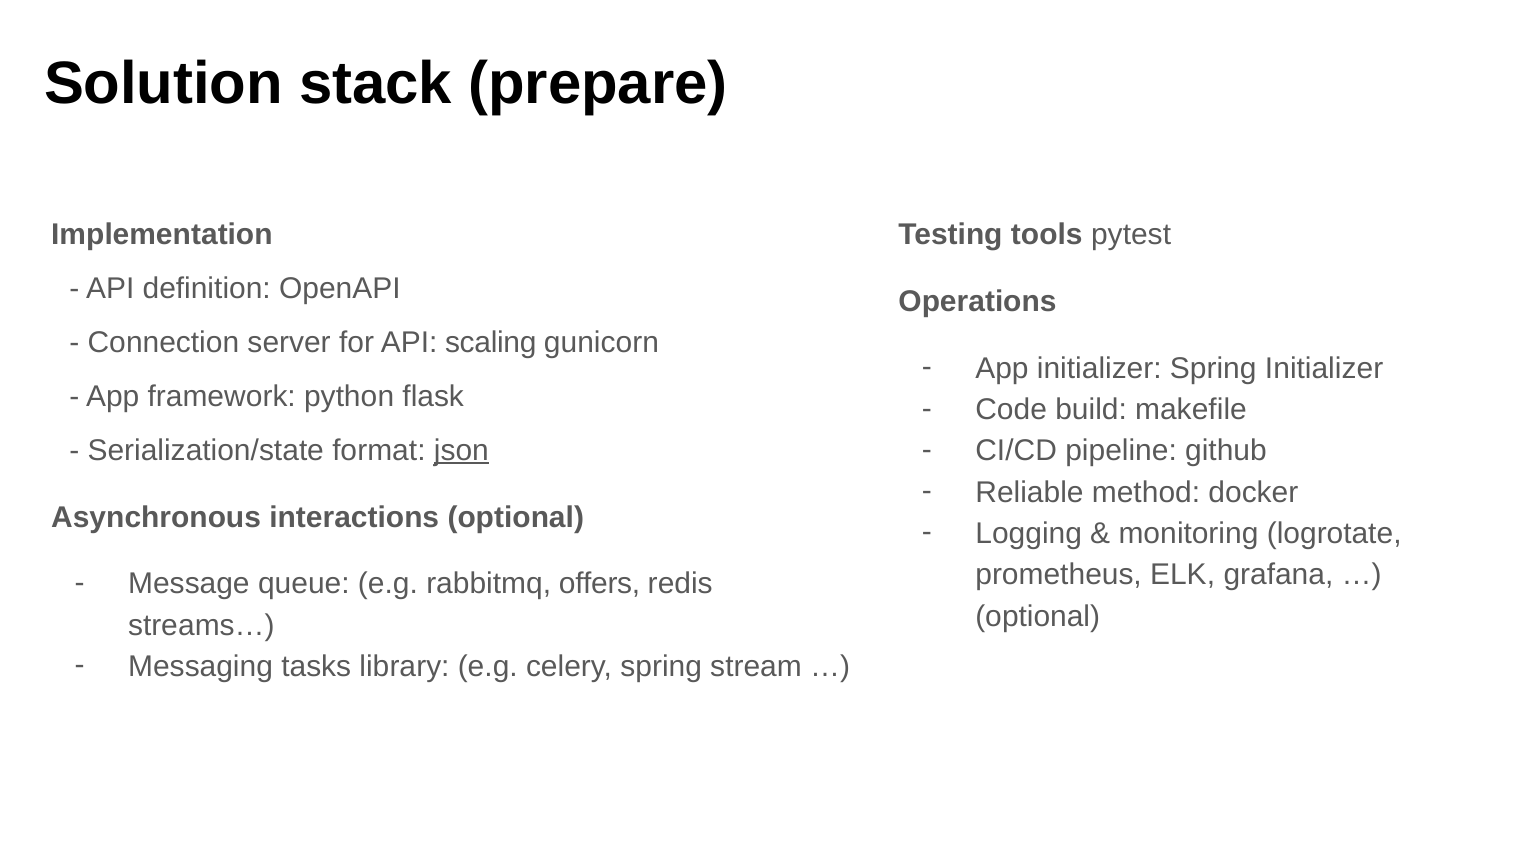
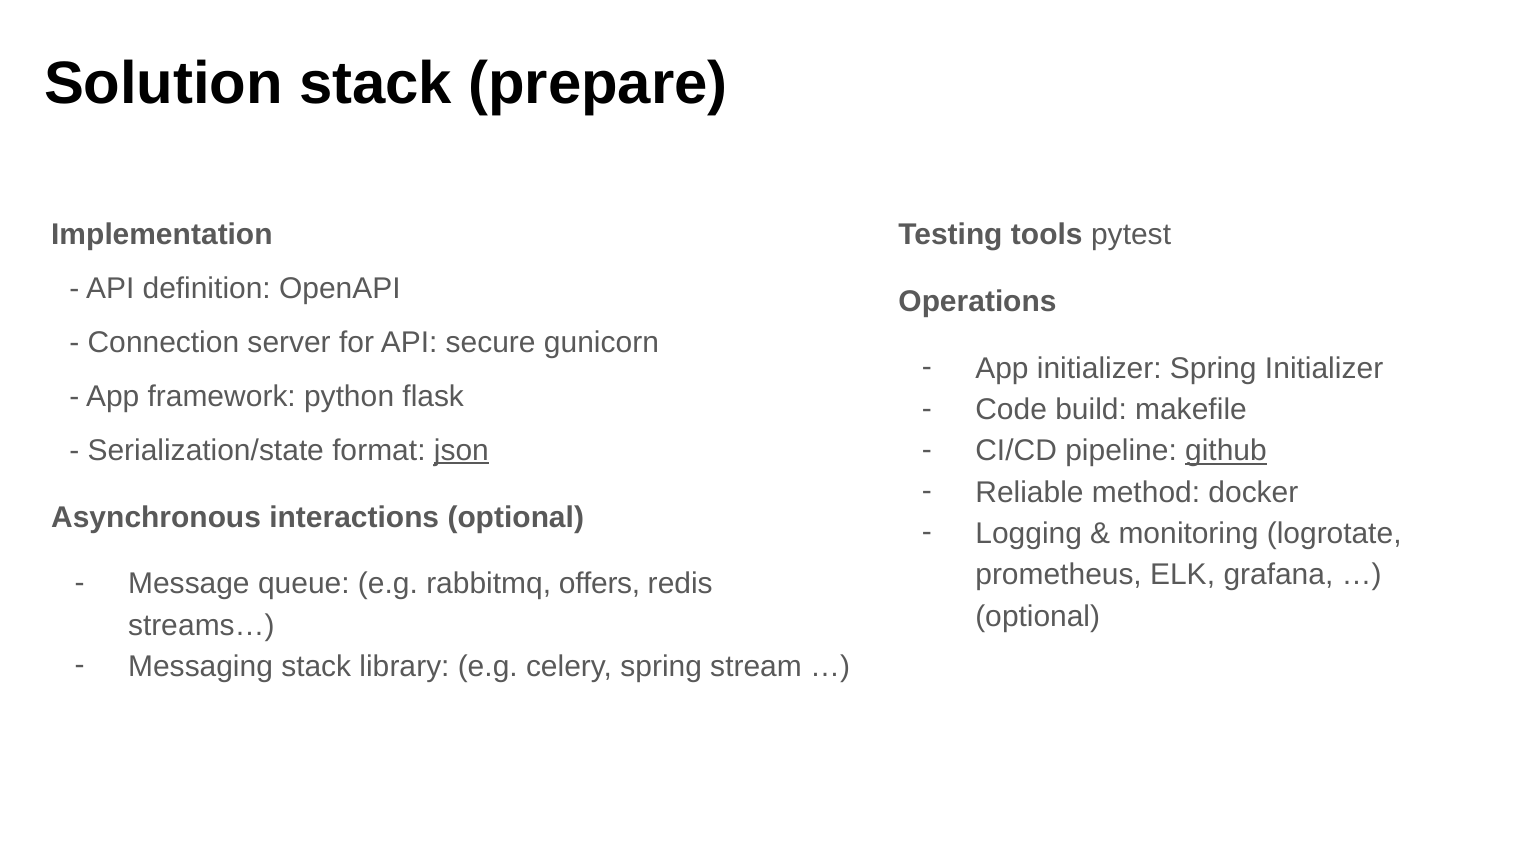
scaling: scaling -> secure (491, 342)
github underline: none -> present (1226, 451)
Messaging tasks: tasks -> stack (316, 666)
